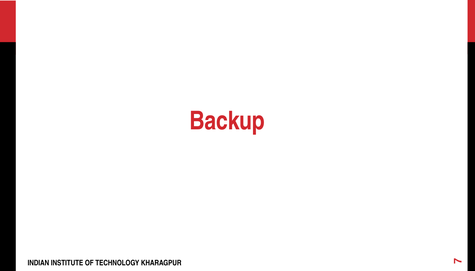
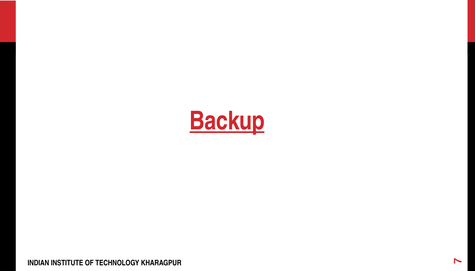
Backup underline: none -> present (227, 121)
